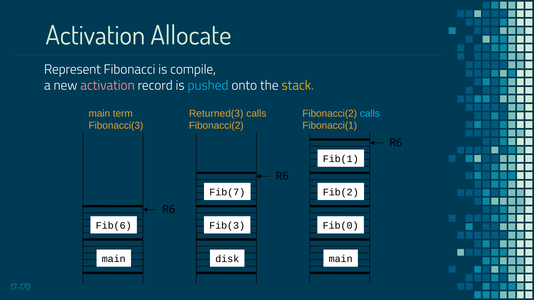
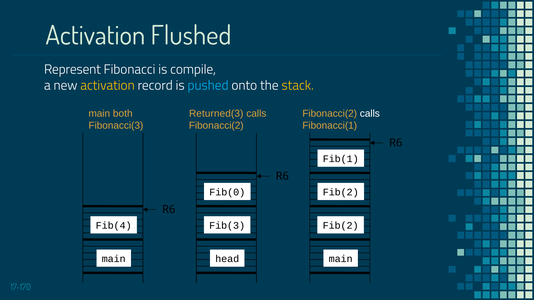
Allocate: Allocate -> Flushed (191, 36)
activation colour: pink -> yellow (108, 86)
term: term -> both (123, 114)
calls colour: light blue -> white (370, 114)
Fib(7: Fib(7 -> Fib(0 (227, 192)
Fib(6: Fib(6 -> Fib(4 (114, 226)
Fib(0: Fib(0 -> Fib(2 (341, 226)
disk: disk -> head (227, 259)
